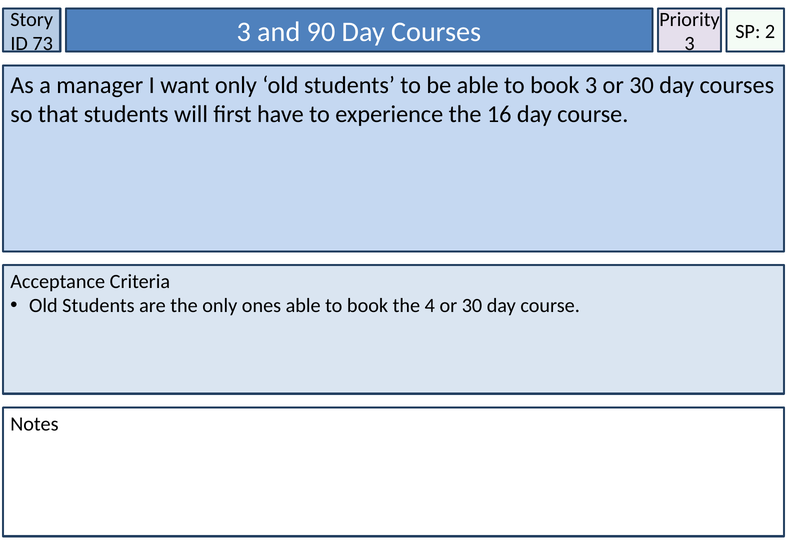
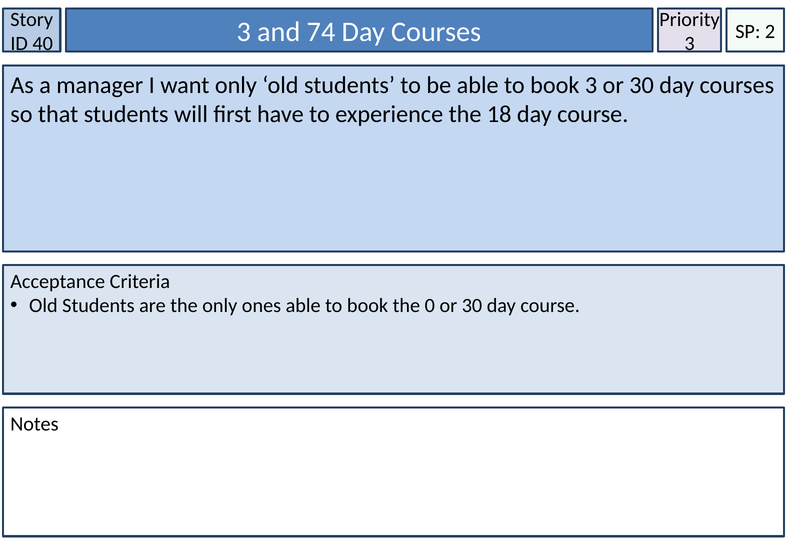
73: 73 -> 40 (43, 44)
90: 90 -> 74 (321, 32)
16: 16 -> 18 (499, 114)
4: 4 -> 0 (430, 306)
